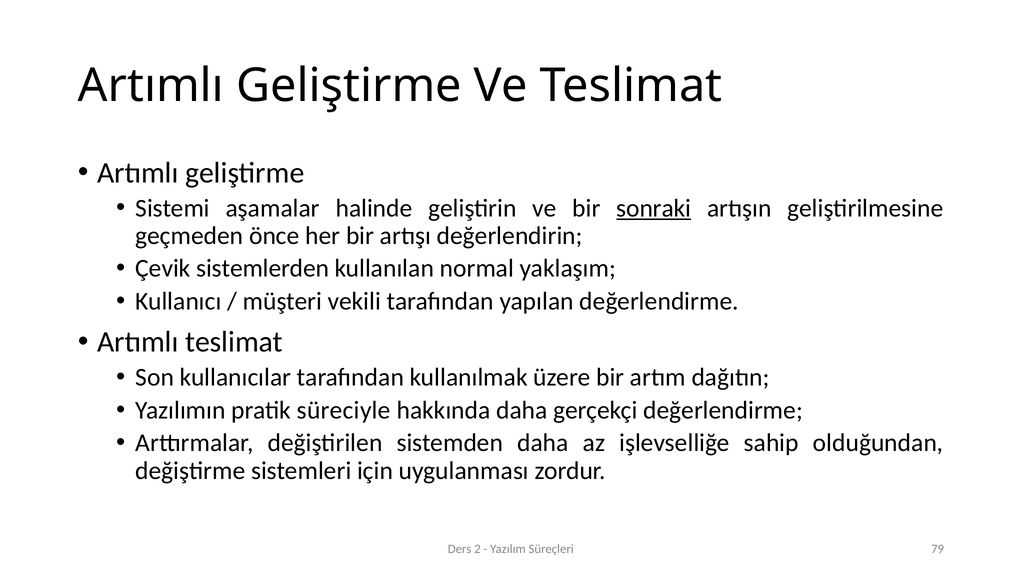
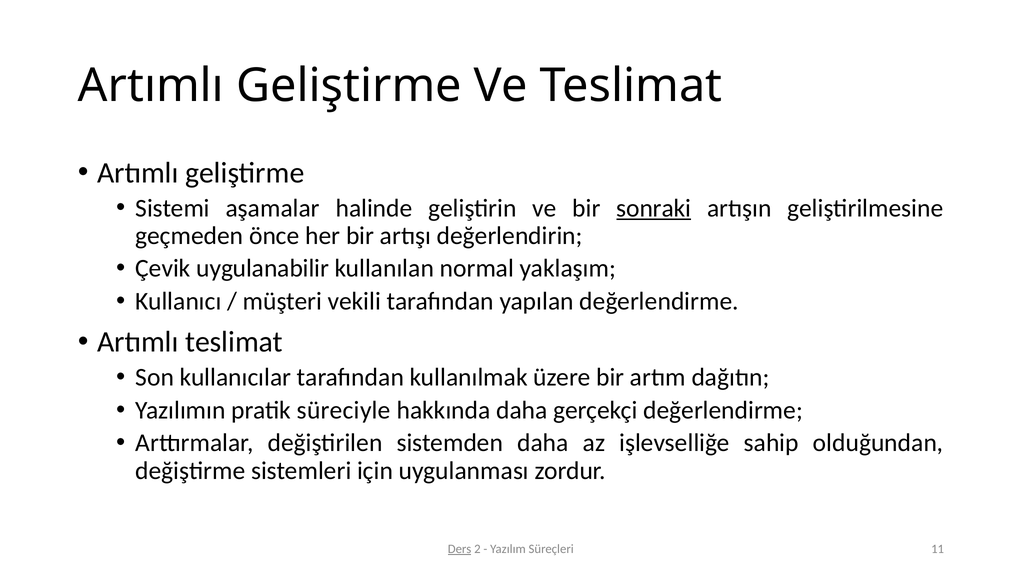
sistemlerden: sistemlerden -> uygulanabilir (263, 268)
Ders underline: none -> present (460, 549)
79: 79 -> 11 (938, 549)
